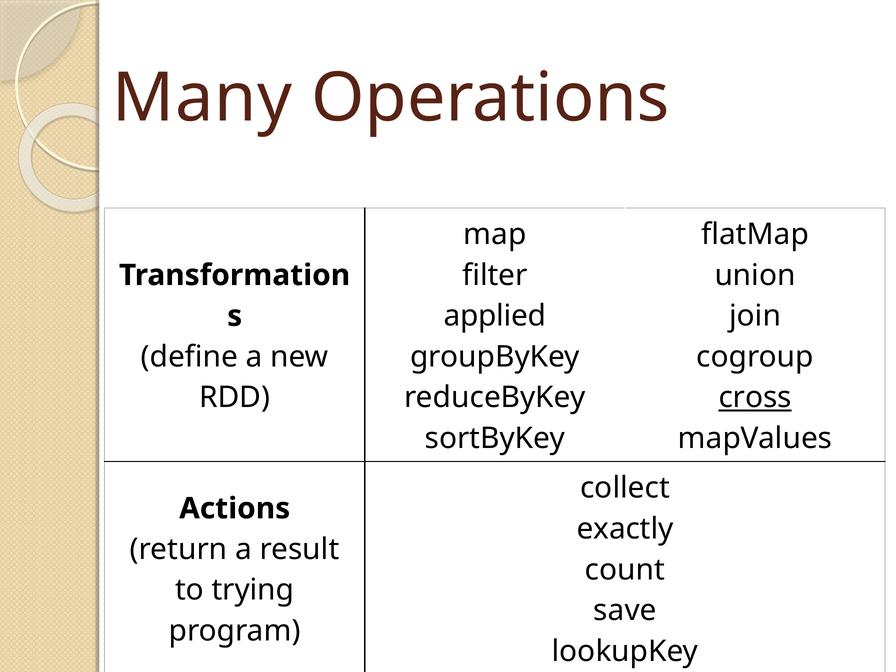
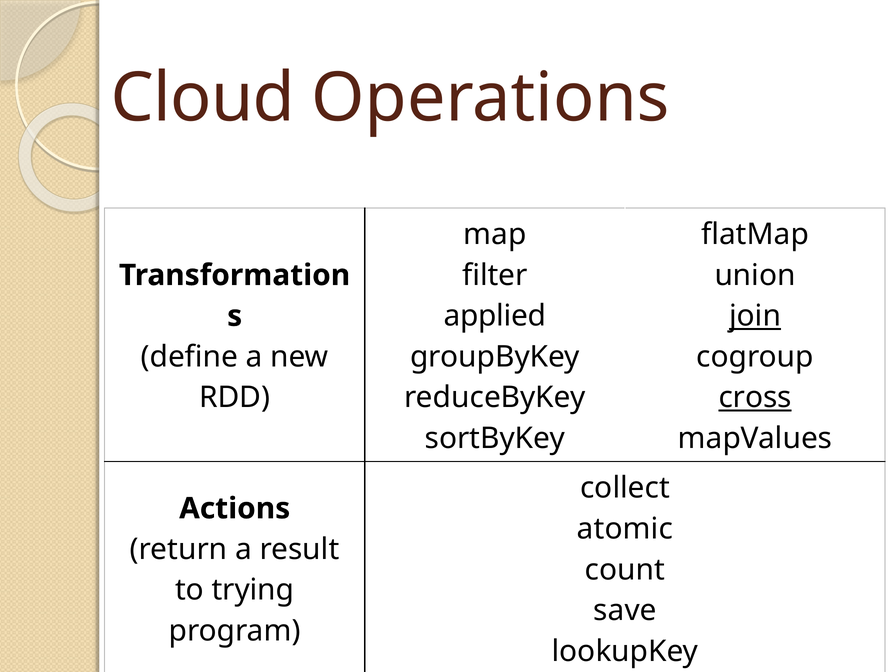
Many: Many -> Cloud (203, 98)
join underline: none -> present (755, 316)
exactly: exactly -> atomic (625, 529)
